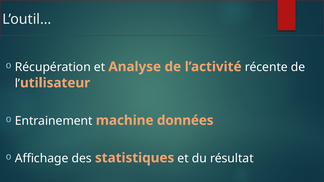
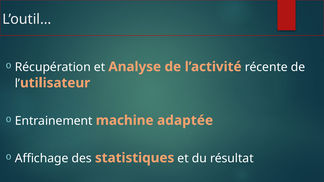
données: données -> adaptée (185, 121)
